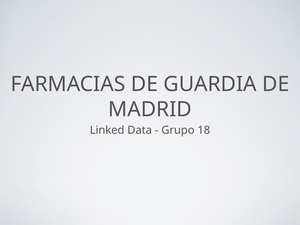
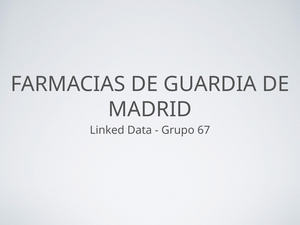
18: 18 -> 67 (204, 130)
